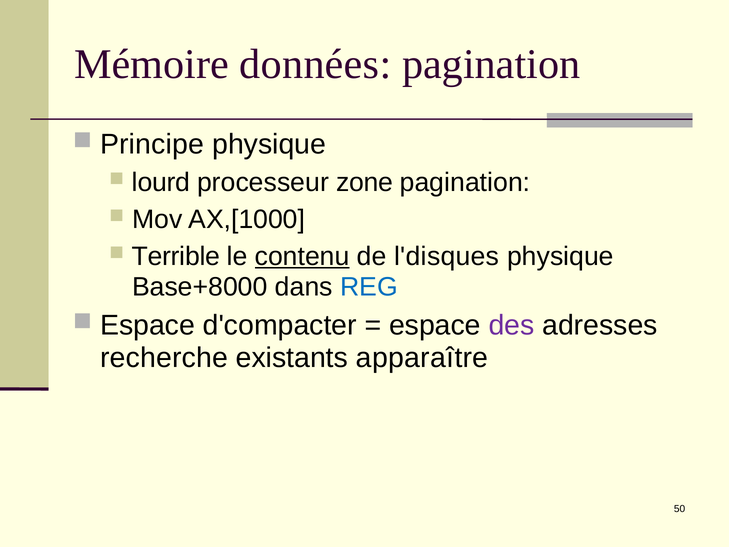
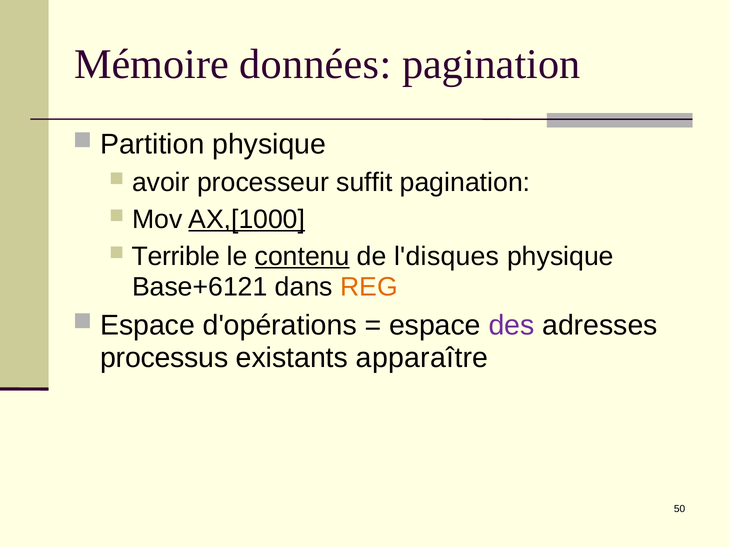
Principe: Principe -> Partition (152, 144)
lourd: lourd -> avoir (161, 182)
zone: zone -> suffit (364, 182)
AX,[1000 underline: none -> present (247, 219)
Base+8000: Base+8000 -> Base+6121 (200, 287)
REG colour: blue -> orange (369, 287)
d'compacter: d'compacter -> d'opérations (280, 325)
recherche: recherche -> processus (164, 358)
